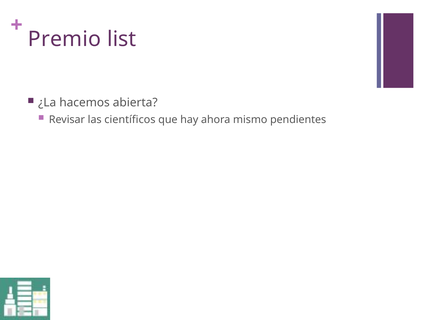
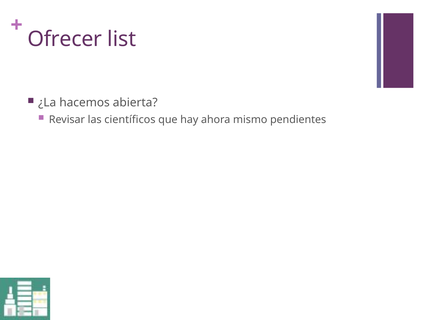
Premio: Premio -> Ofrecer (65, 39)
